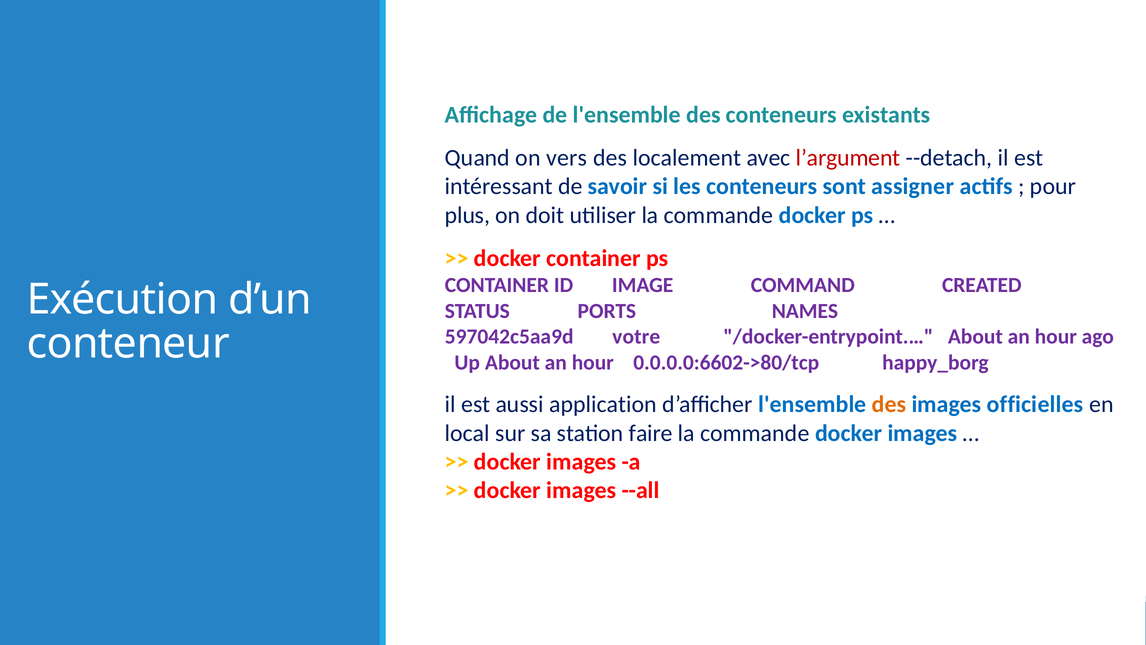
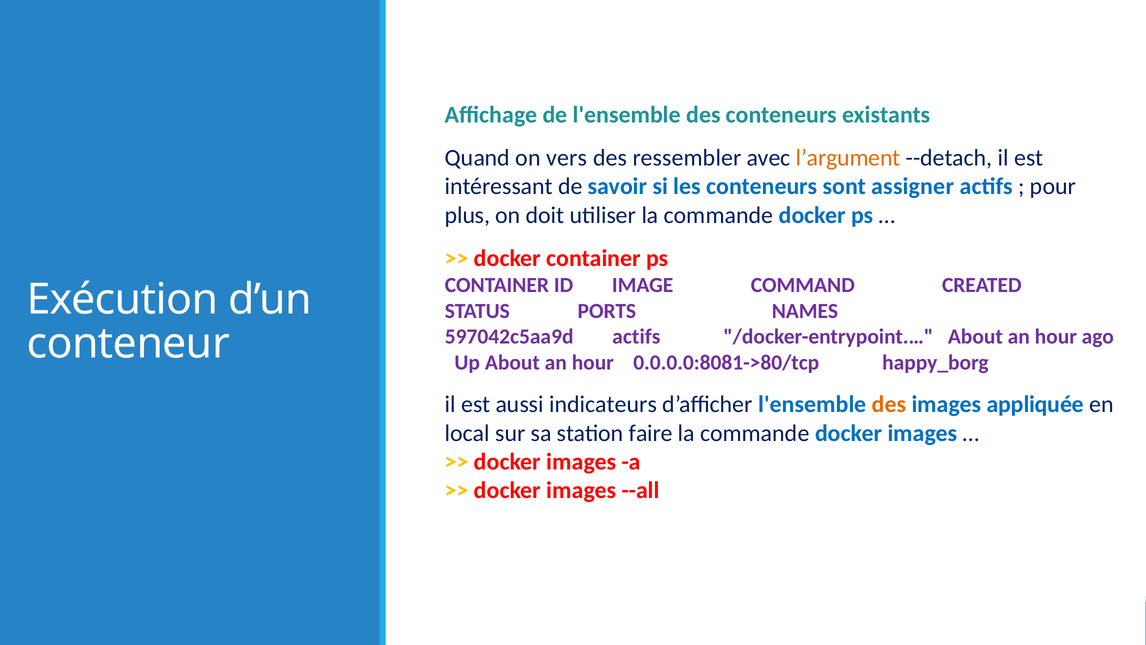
localement: localement -> ressembler (687, 158)
l’argument colour: red -> orange (848, 158)
597042c5aa9d votre: votre -> actifs (636, 337)
0.0.0.0:6602->80/tcp: 0.0.0.0:6602->80/tcp -> 0.0.0.0:8081->80/tcp (726, 362)
application: application -> indicateurs (603, 404)
officielles: officielles -> appliquée (1035, 404)
